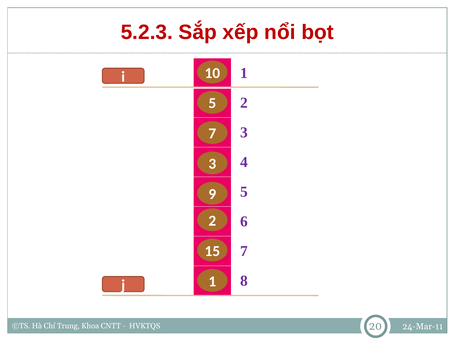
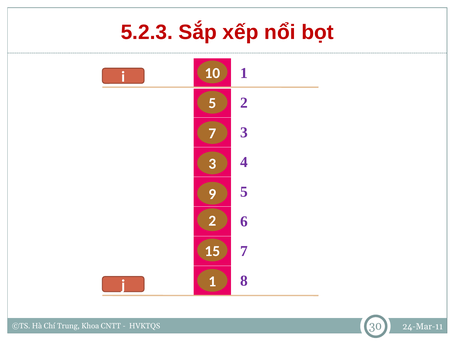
20: 20 -> 30 (375, 326)
